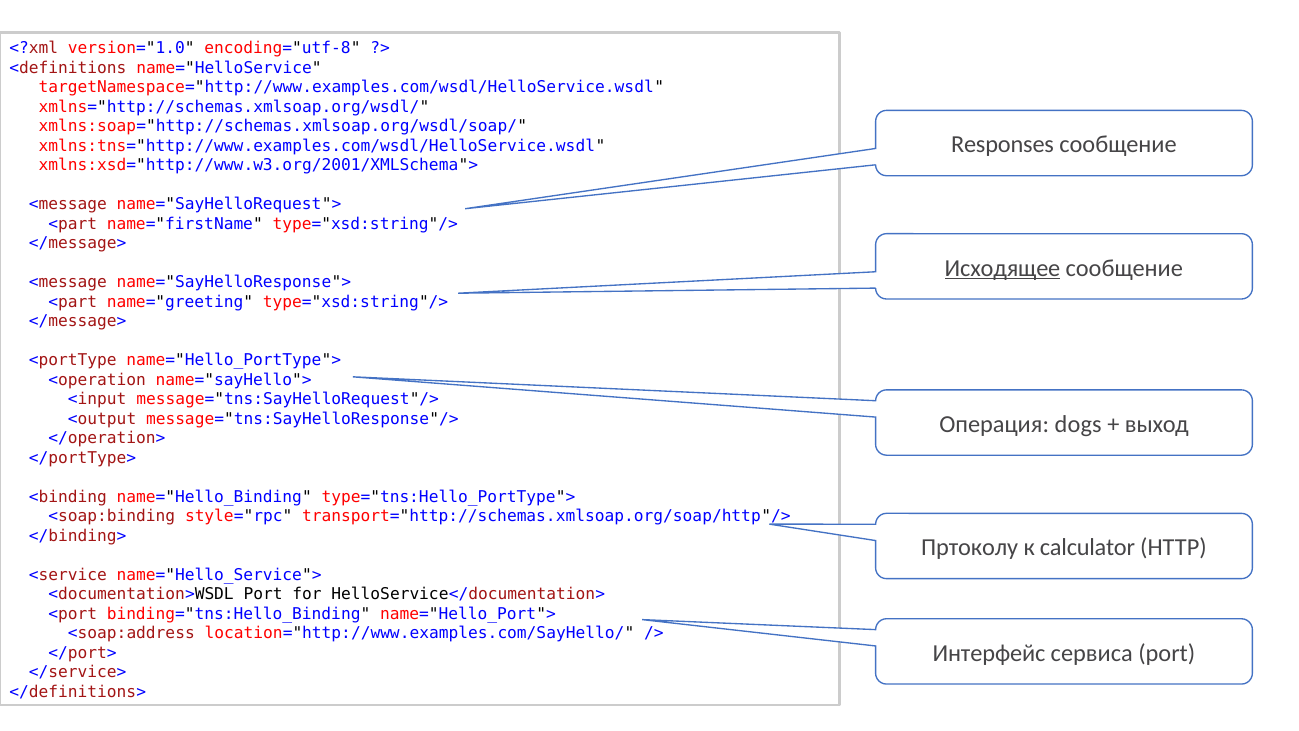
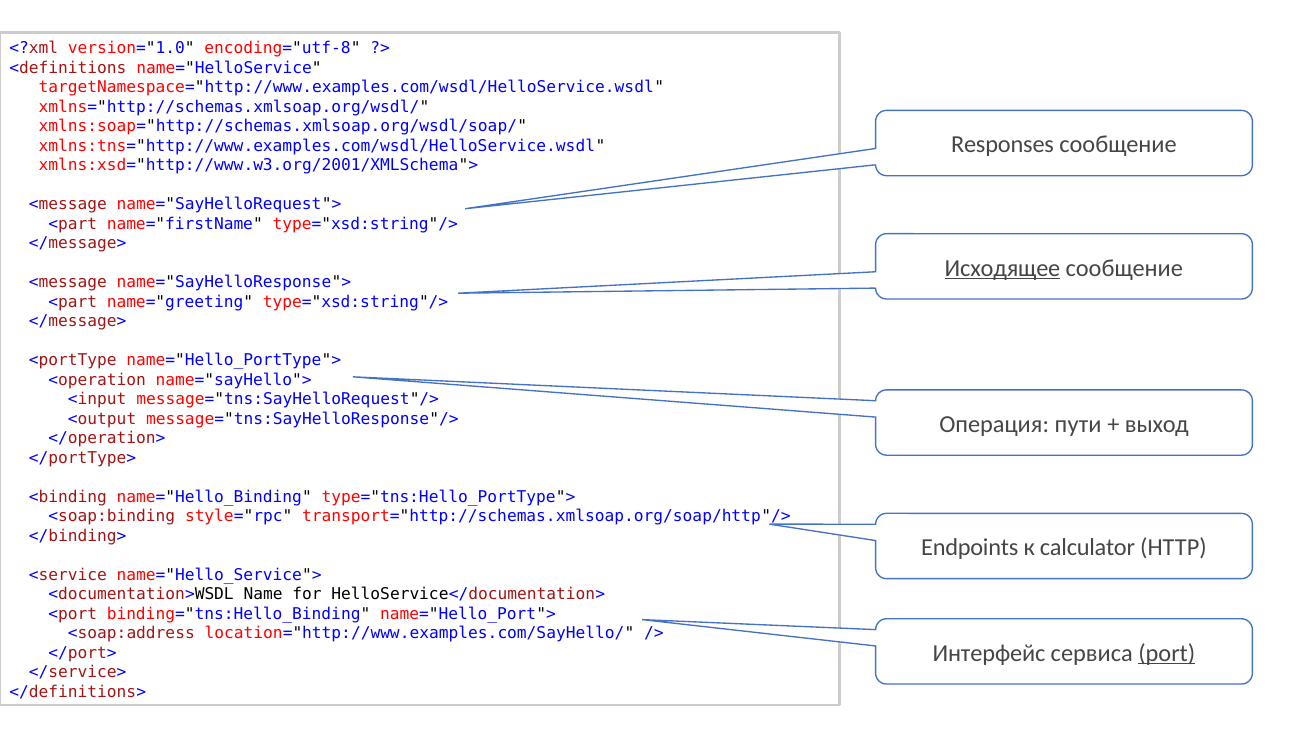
dogs: dogs -> пути (1078, 424)
Пртоколу: Пртоколу -> Endpoints (970, 547)
<documentation>WSDL Port: Port -> Name (263, 594)
port underline: none -> present (1167, 653)
